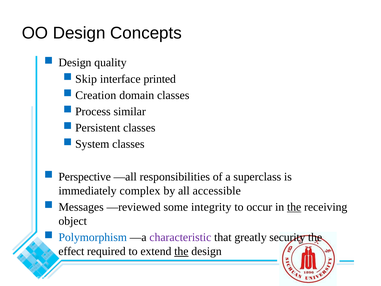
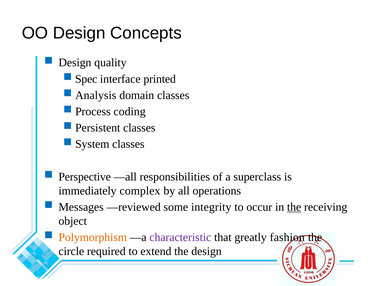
Skip: Skip -> Spec (86, 79)
Creation: Creation -> Analysis (96, 95)
similar: similar -> coding (130, 111)
accessible: accessible -> operations (217, 191)
Polymorphism colour: blue -> orange (93, 237)
security: security -> fashion (287, 237)
effect: effect -> circle (71, 251)
the underline: present -> none (181, 251)
